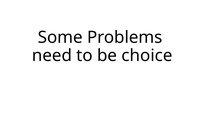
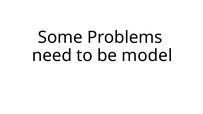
choice: choice -> model (147, 56)
